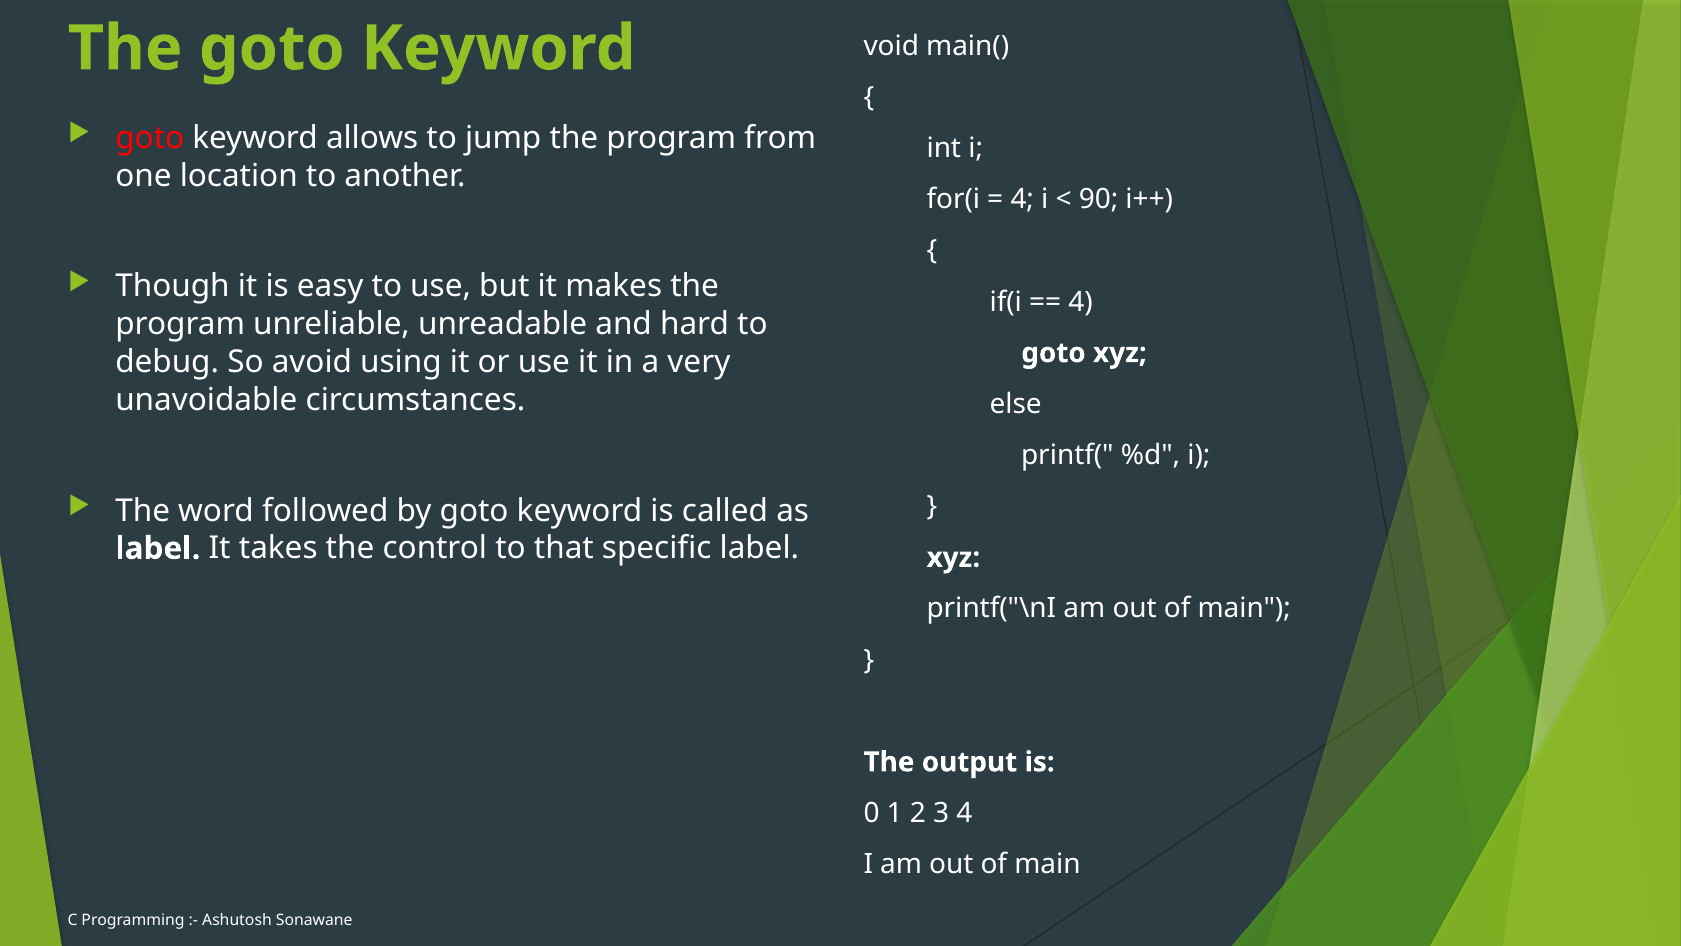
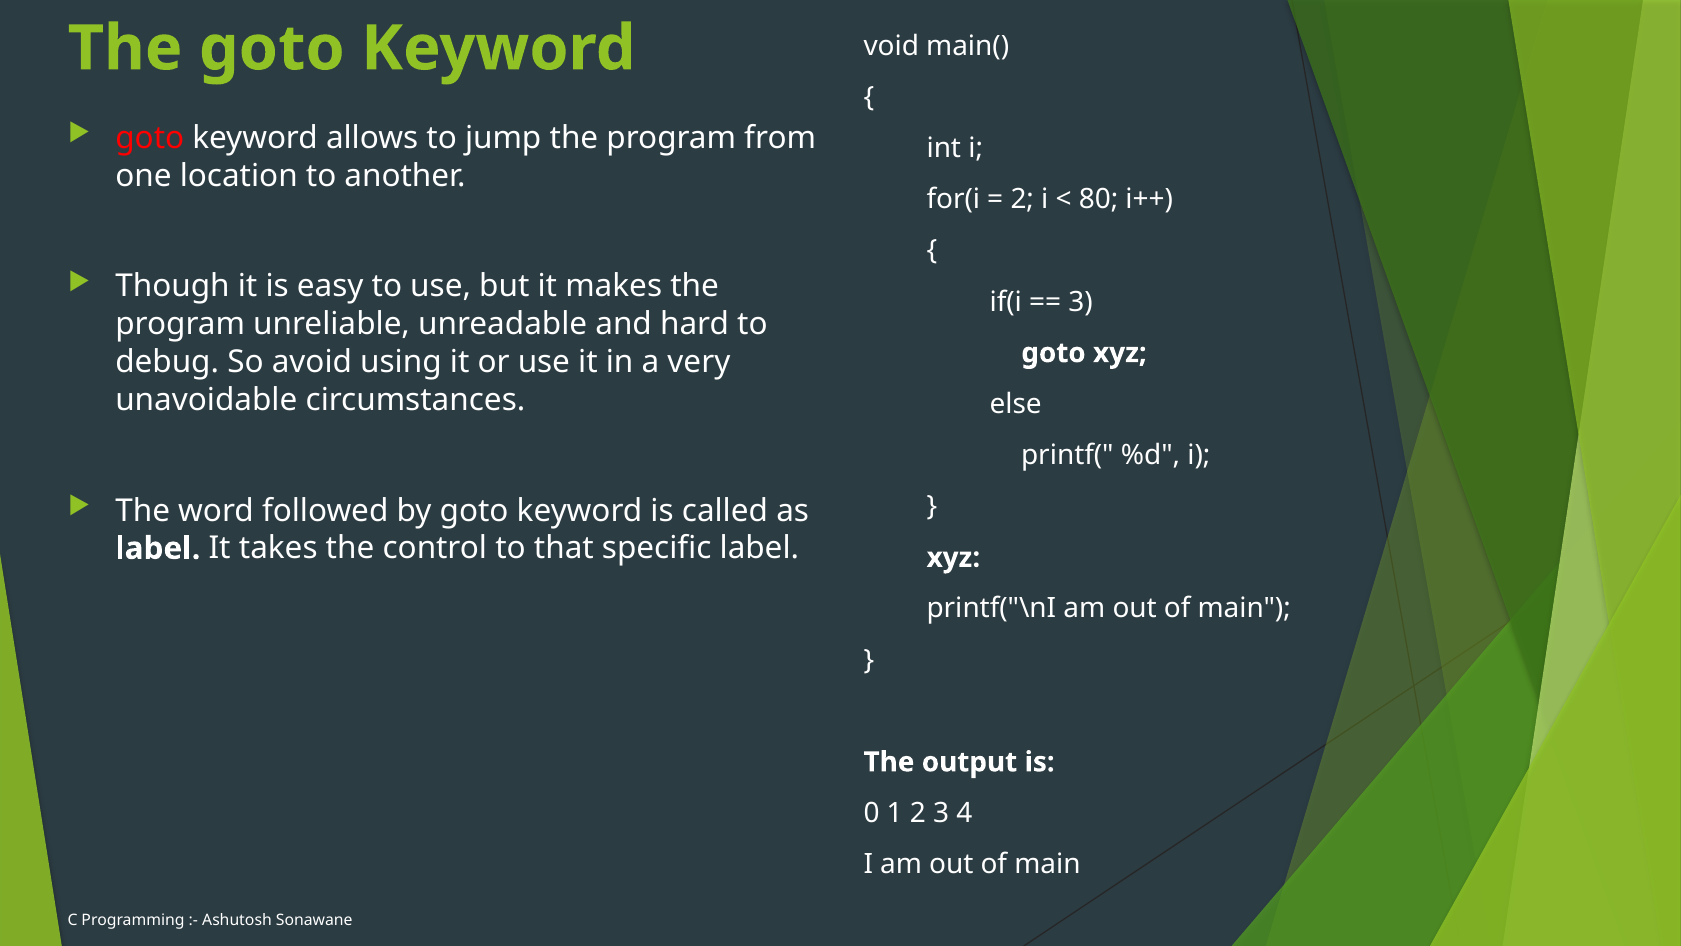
4: 4 -> 2 (1022, 199)
90: 90 -> 80 (1099, 199)
4: 4 -> 3 (1080, 302)
